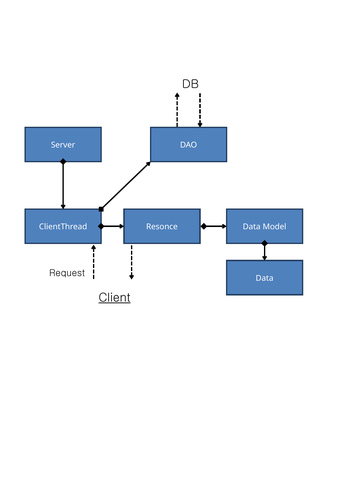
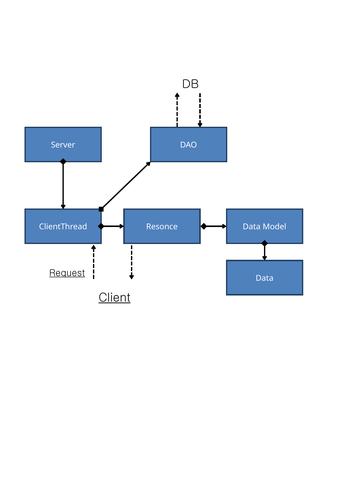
Request underline: none -> present (67, 273)
